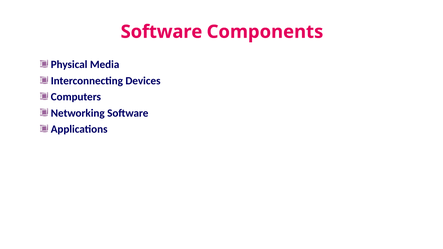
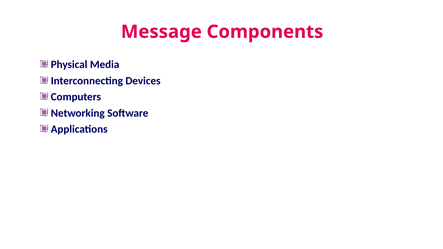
Software: Software -> Message (161, 32)
